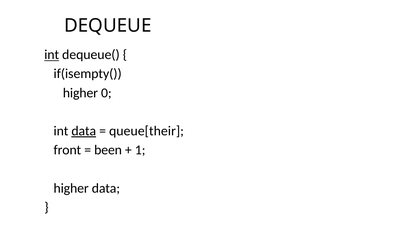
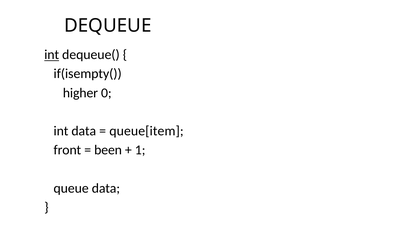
data underline: present -> none (84, 131)
queue[their: queue[their -> queue[item (146, 131)
higher: higher -> queue (71, 188)
